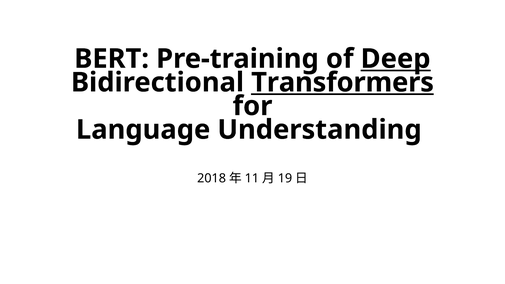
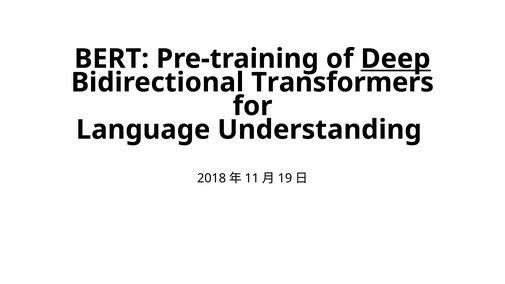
Transformers underline: present -> none (343, 82)
